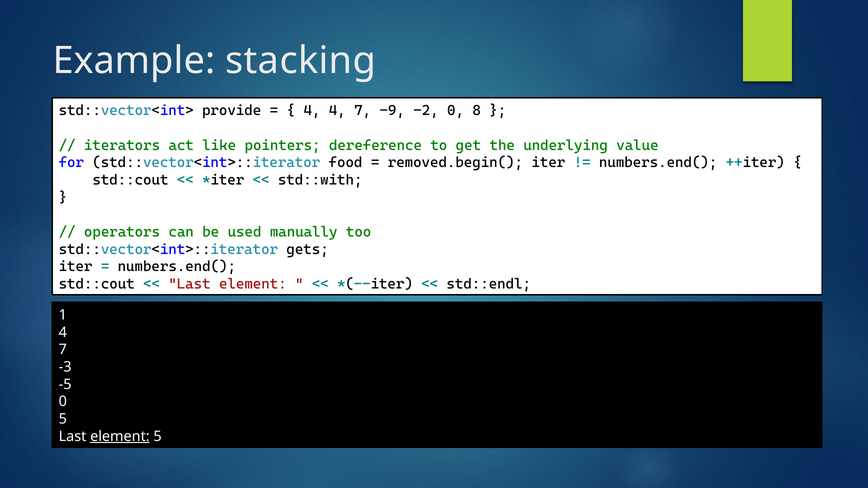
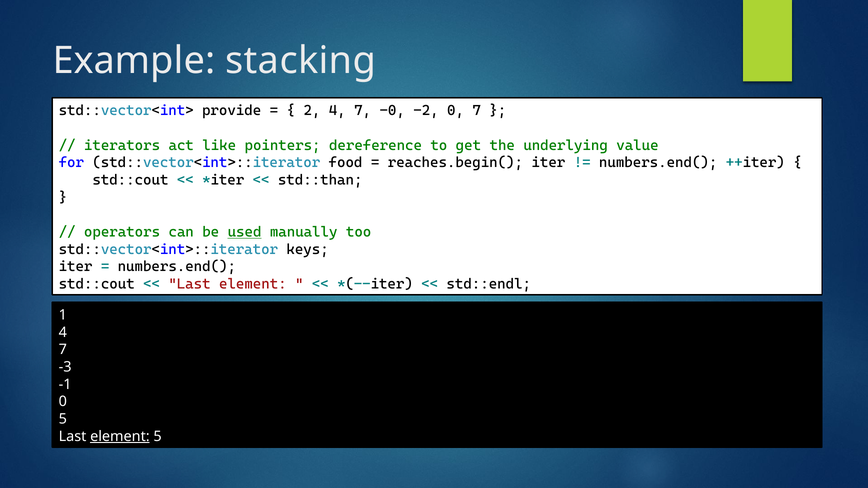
4: 4 -> 2 (312, 111)
-9: -9 -> -0 (392, 111)
0 8: 8 -> 7 (477, 111)
removed.begin(: removed.begin( -> reaches.begin( (455, 163)
std::with: std::with -> std::than (320, 180)
used underline: none -> present (245, 232)
gets: gets -> keys (308, 250)
-5: -5 -> -1 (65, 385)
